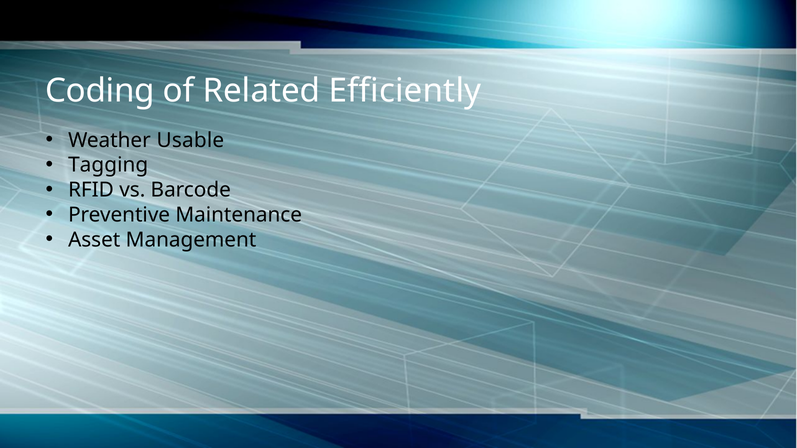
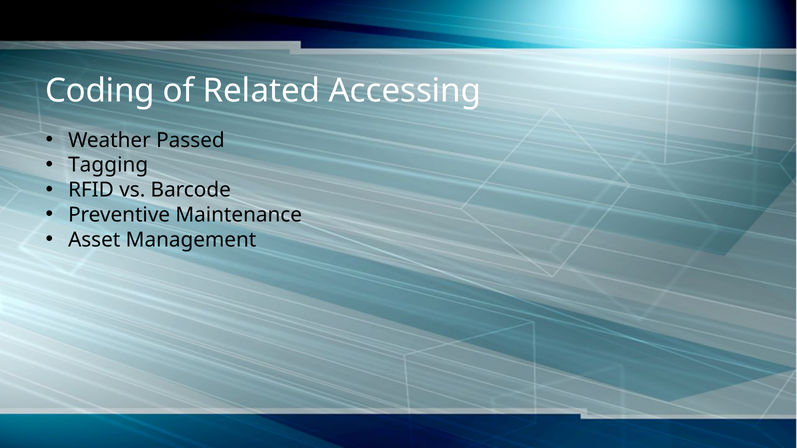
Efficiently: Efficiently -> Accessing (405, 91)
Usable: Usable -> Passed (190, 140)
